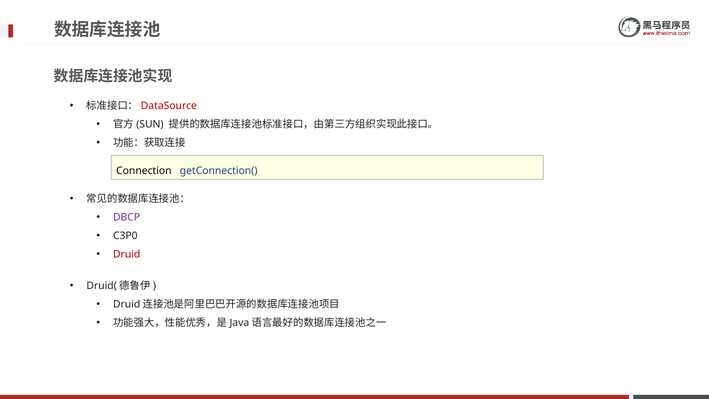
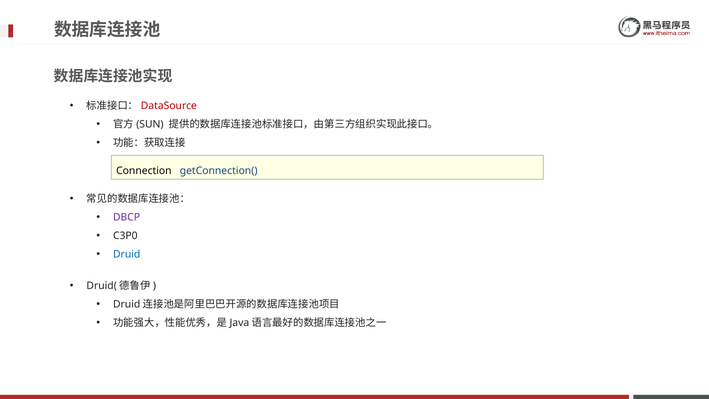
Druid colour: red -> blue (127, 254)
